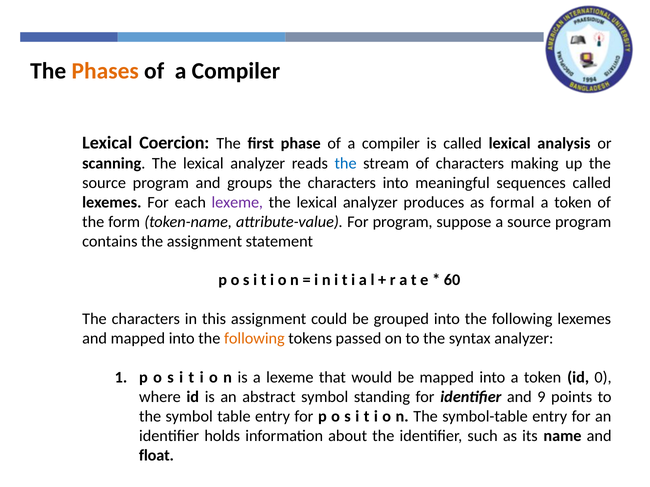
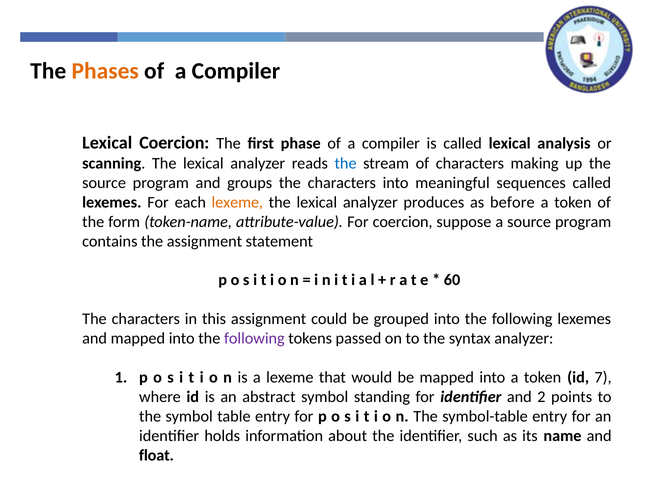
lexeme colour: purple -> orange (237, 202)
formal: formal -> before (512, 202)
For program: program -> coercion (403, 222)
following colour: orange -> purple (254, 339)
0: 0 -> 7 (603, 378)
9: 9 -> 2 (541, 397)
